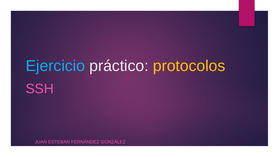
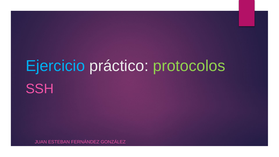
protocolos colour: yellow -> light green (189, 66)
